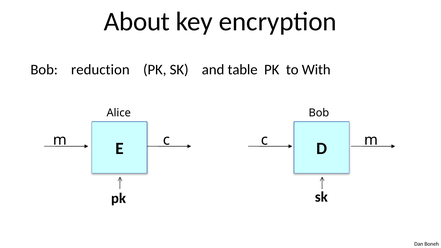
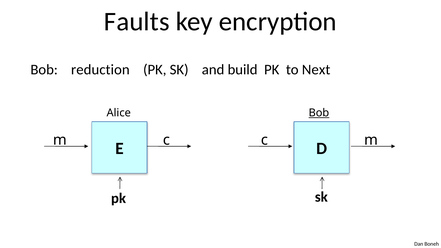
About: About -> Faults (137, 22)
table: table -> build (243, 70)
With: With -> Next (316, 70)
Bob underline: none -> present (319, 113)
